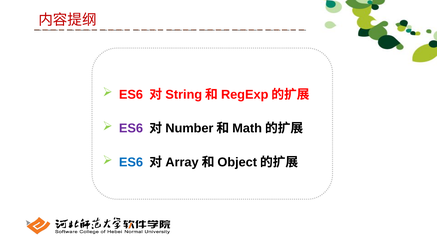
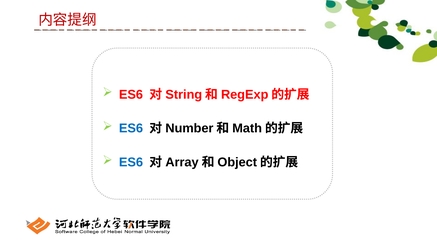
ES6 colour: purple -> blue (131, 128)
